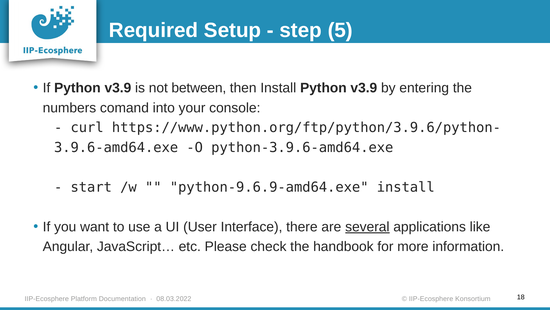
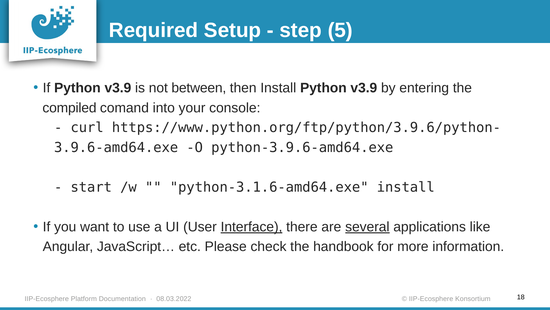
numbers: numbers -> compiled (70, 108)
python-9.6.9-amd64.exe: python-9.6.9-amd64.exe -> python-3.1.6-amd64.exe (269, 187)
Interface underline: none -> present (252, 226)
